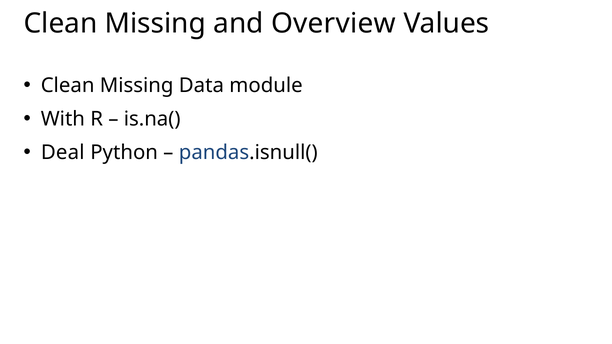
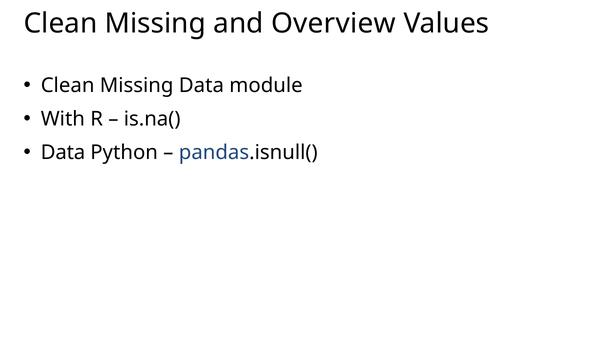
Deal: Deal -> Data (63, 152)
